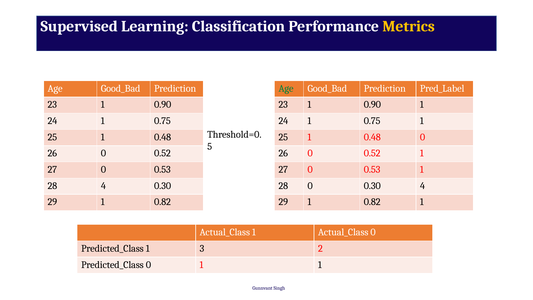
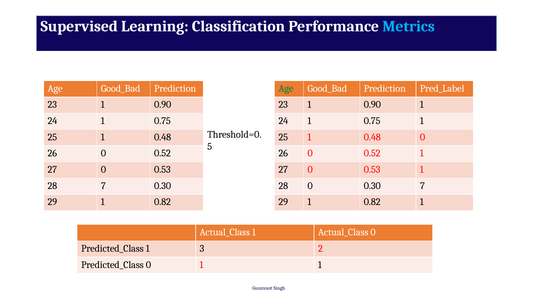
Metrics colour: yellow -> light blue (409, 26)
28 4: 4 -> 7 (103, 186)
0.30 4: 4 -> 7 (422, 186)
